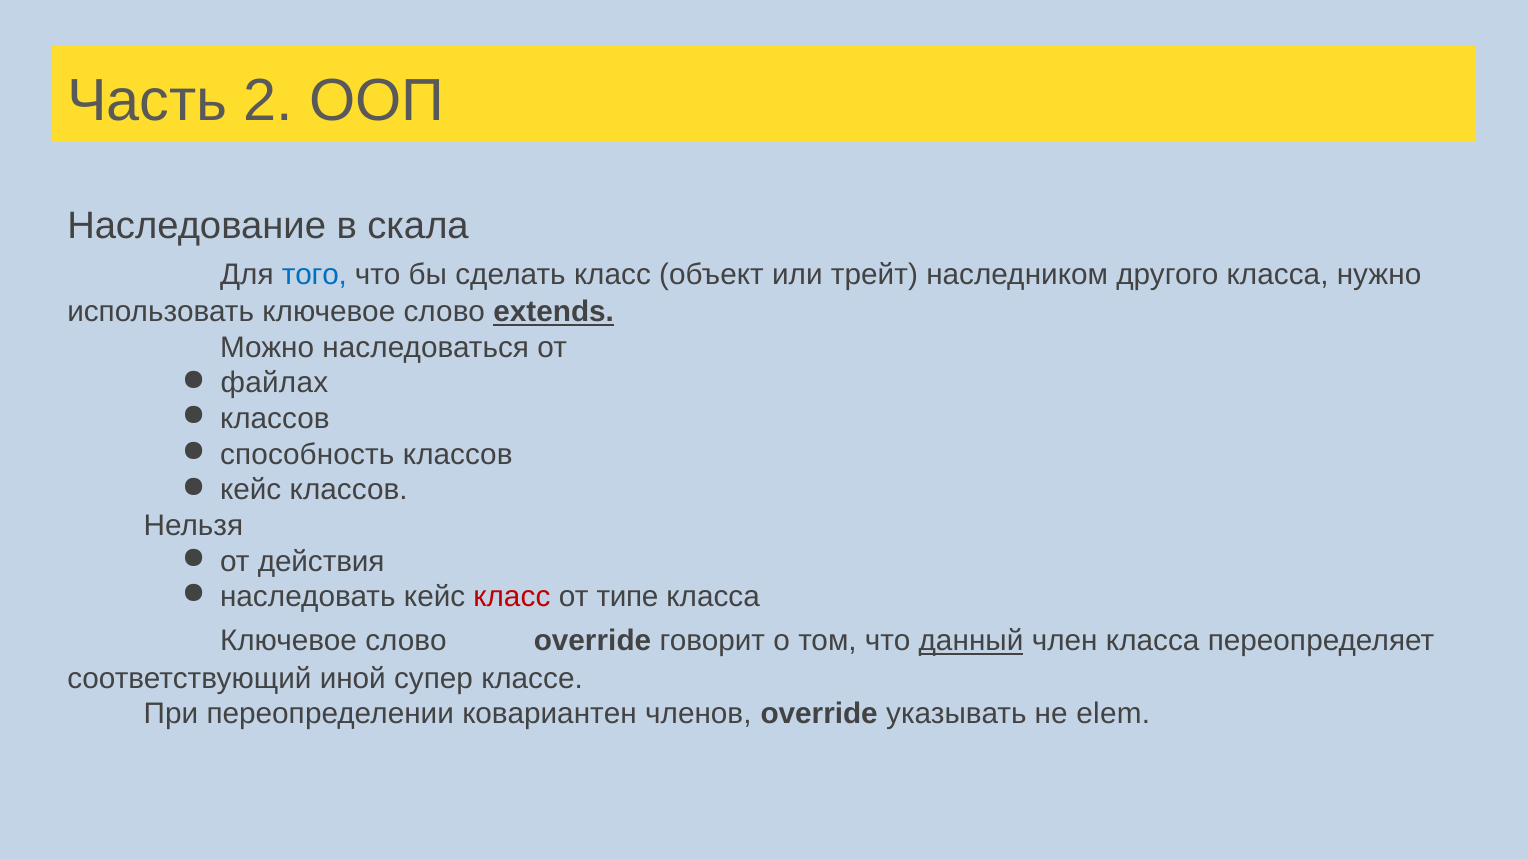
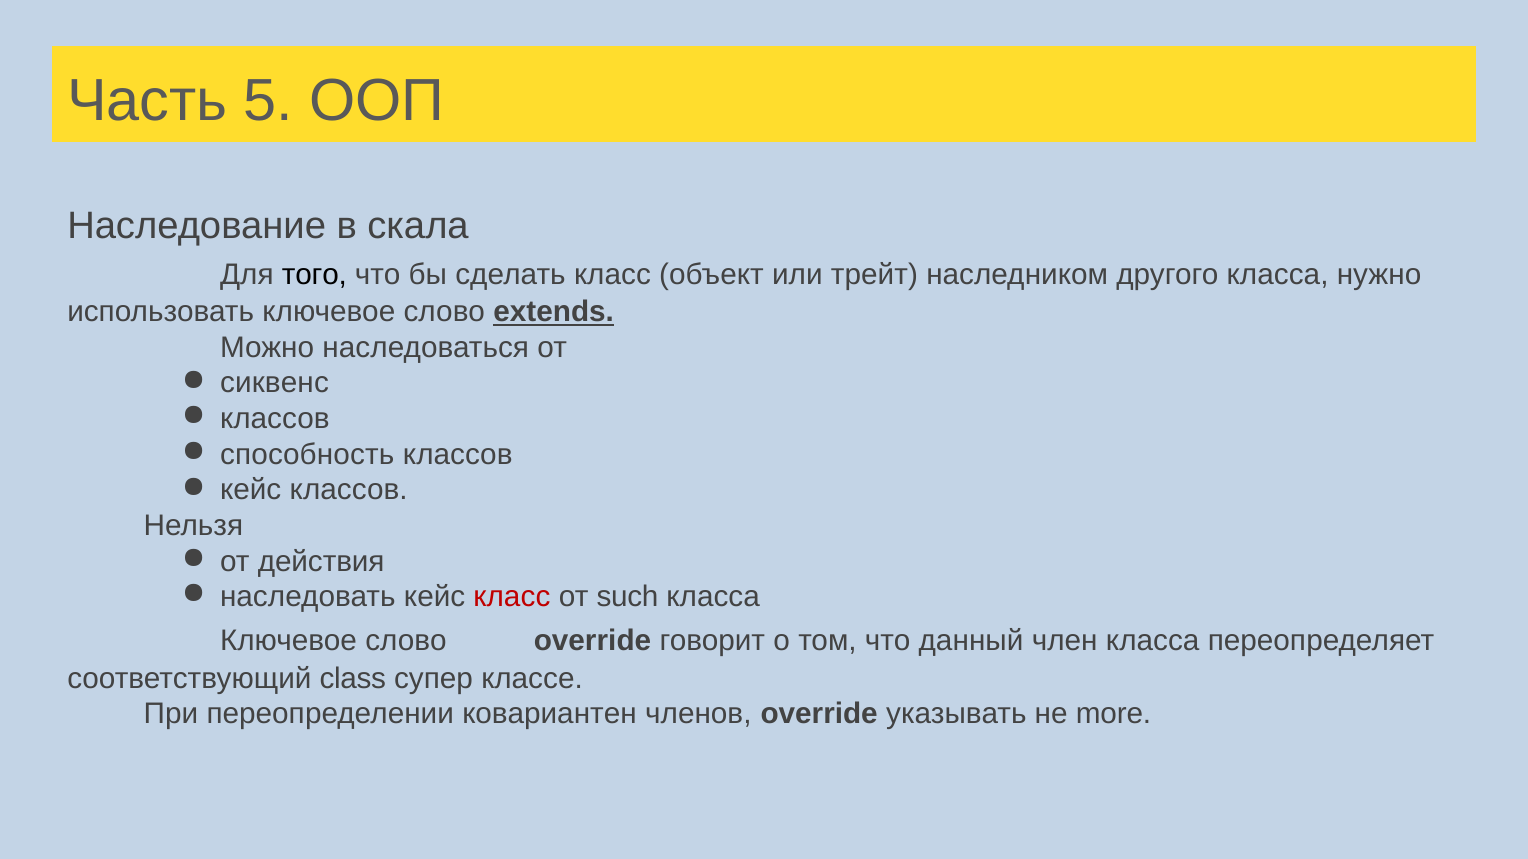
2: 2 -> 5 (269, 101)
того colour: blue -> black (314, 275)
файлах: файлах -> сиквенс (274, 383)
типе: типе -> such (628, 597)
данный underline: present -> none (971, 642)
иной: иной -> class (353, 679)
elem: elem -> more (1114, 715)
